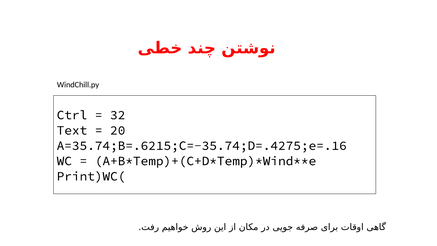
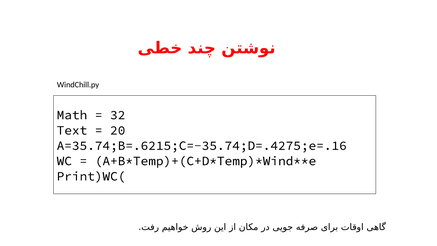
Ctrl: Ctrl -> Math (72, 115)
